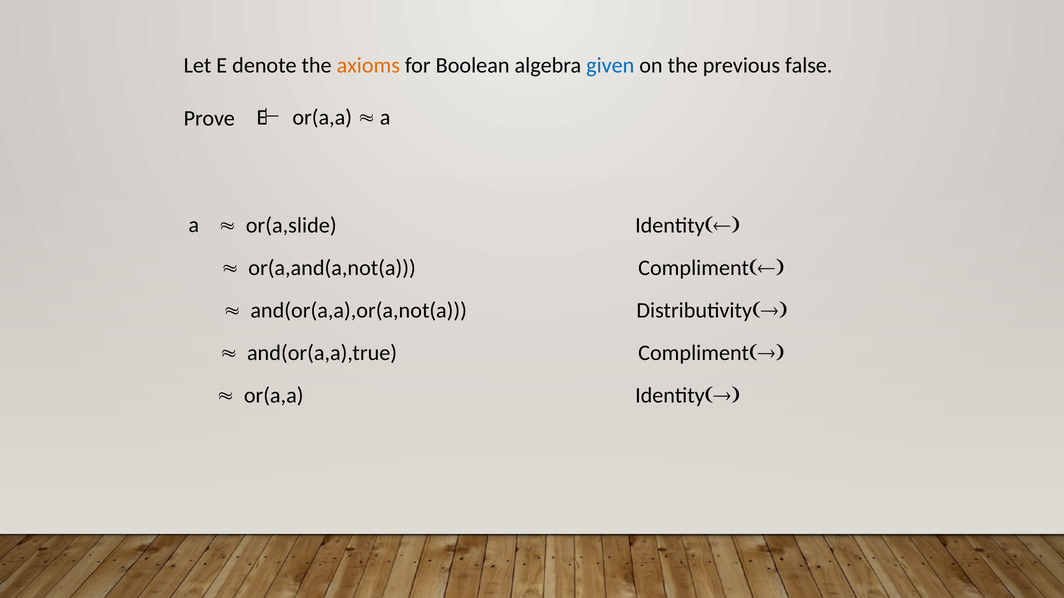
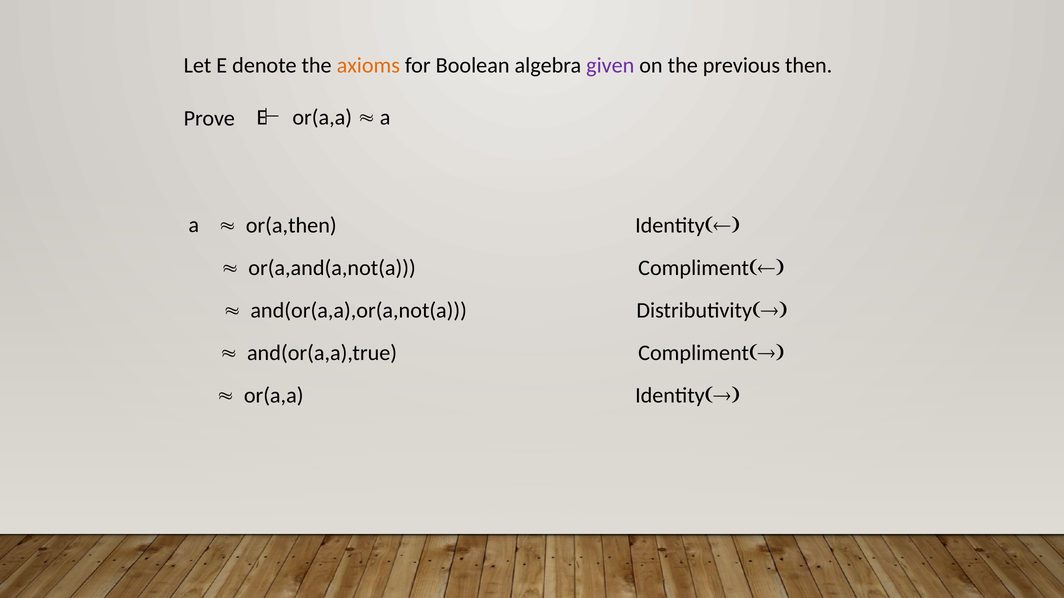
given colour: blue -> purple (610, 65)
false: false -> then (809, 65)
or(a,slide: or(a,slide -> or(a,then (291, 225)
